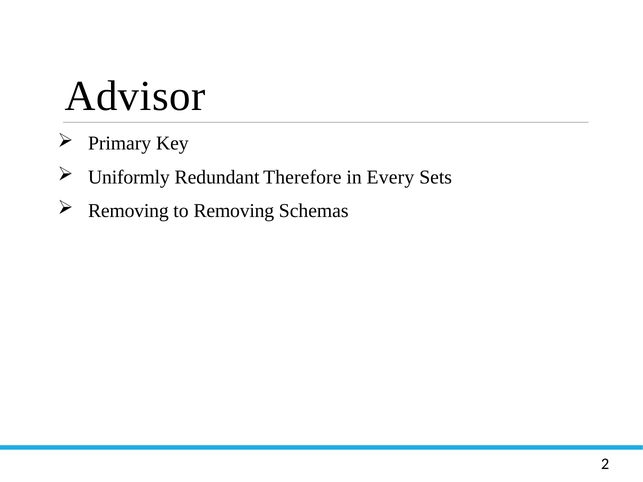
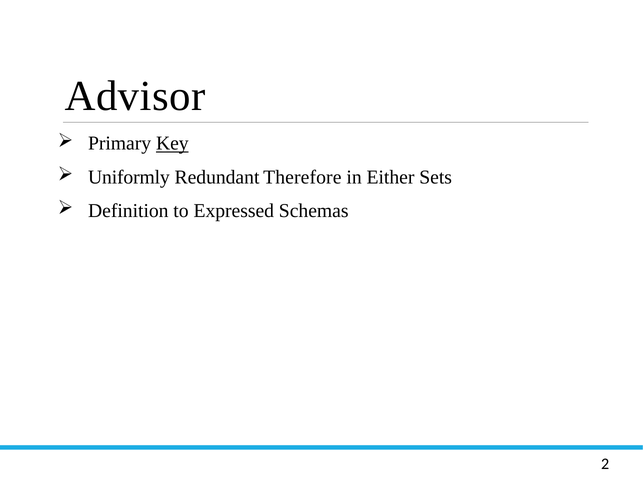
Key underline: none -> present (172, 143)
Every: Every -> Either (391, 177)
Removing: Removing -> Definition (128, 211)
to Removing: Removing -> Expressed (234, 211)
